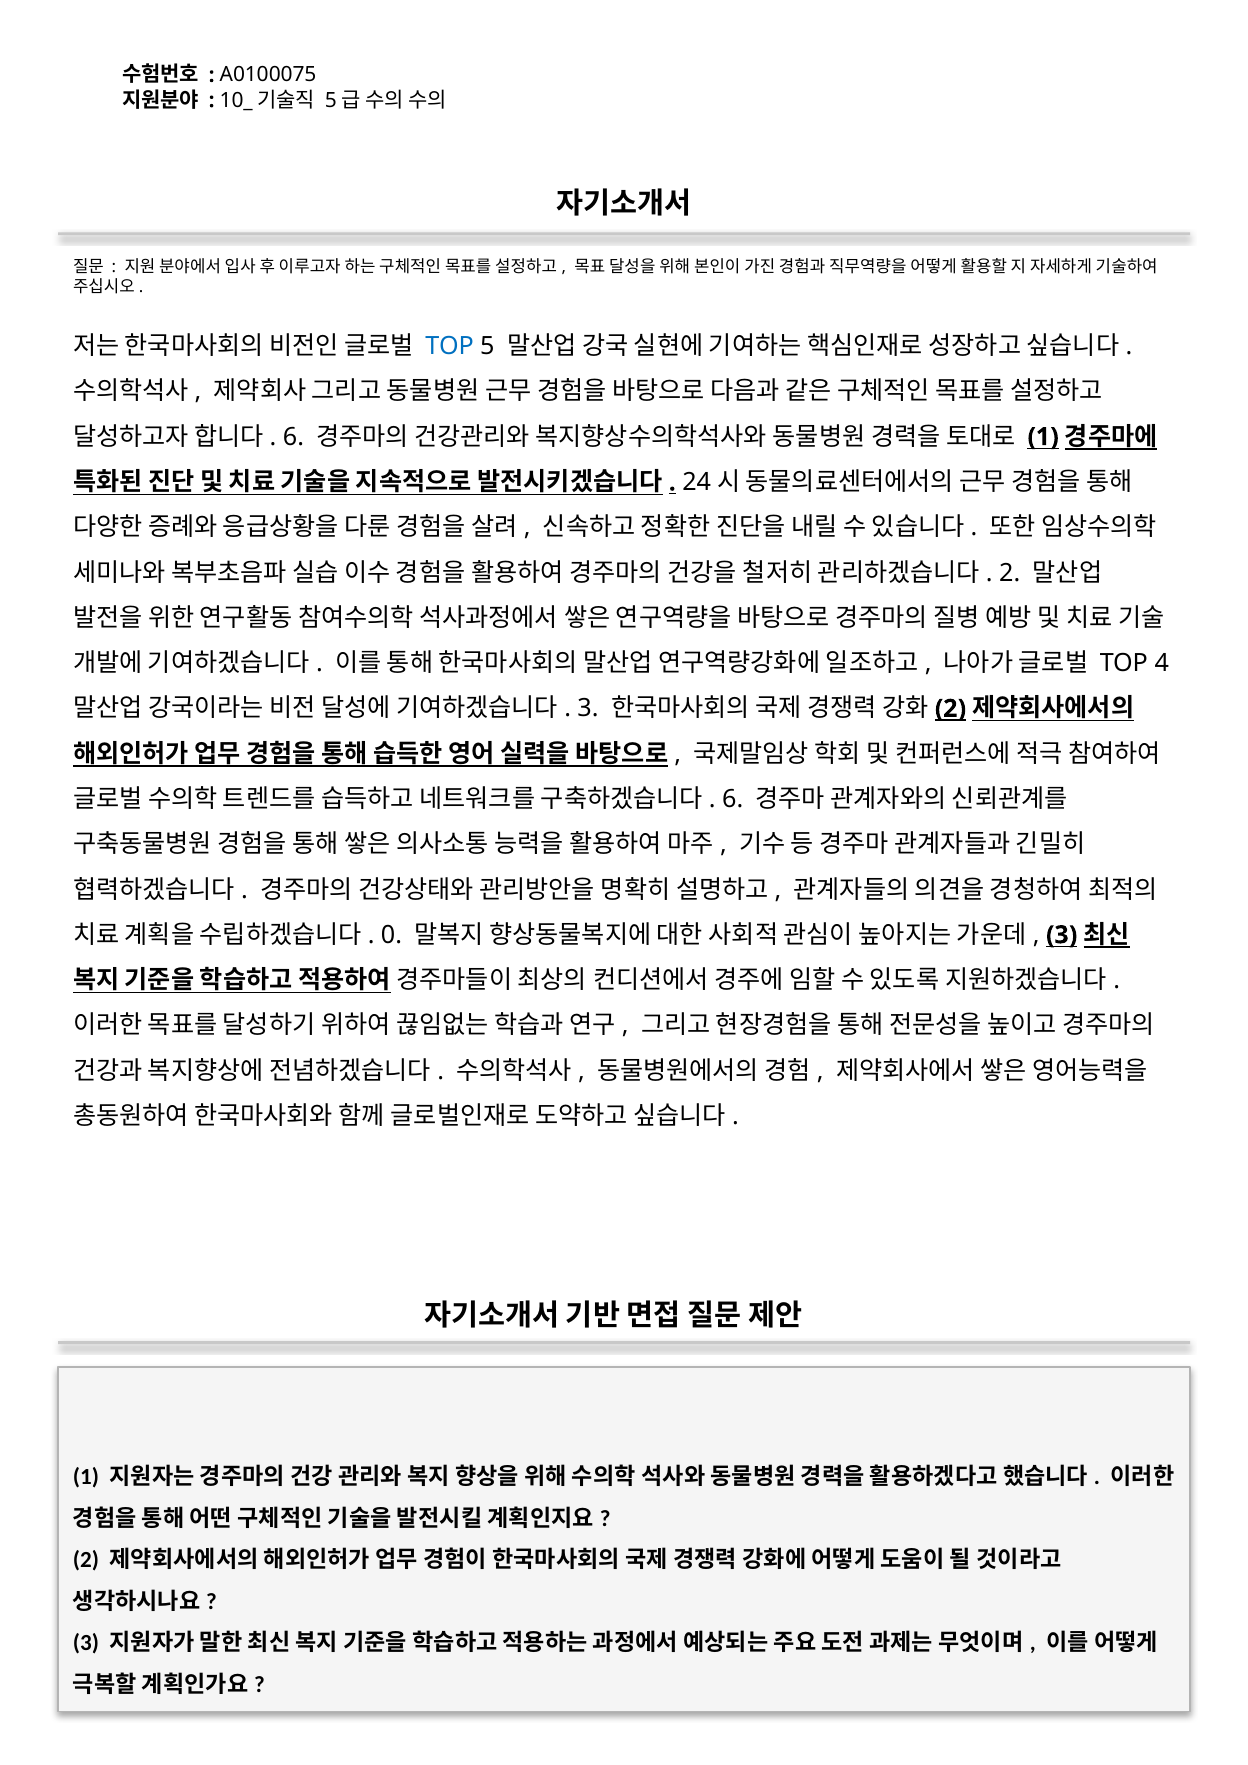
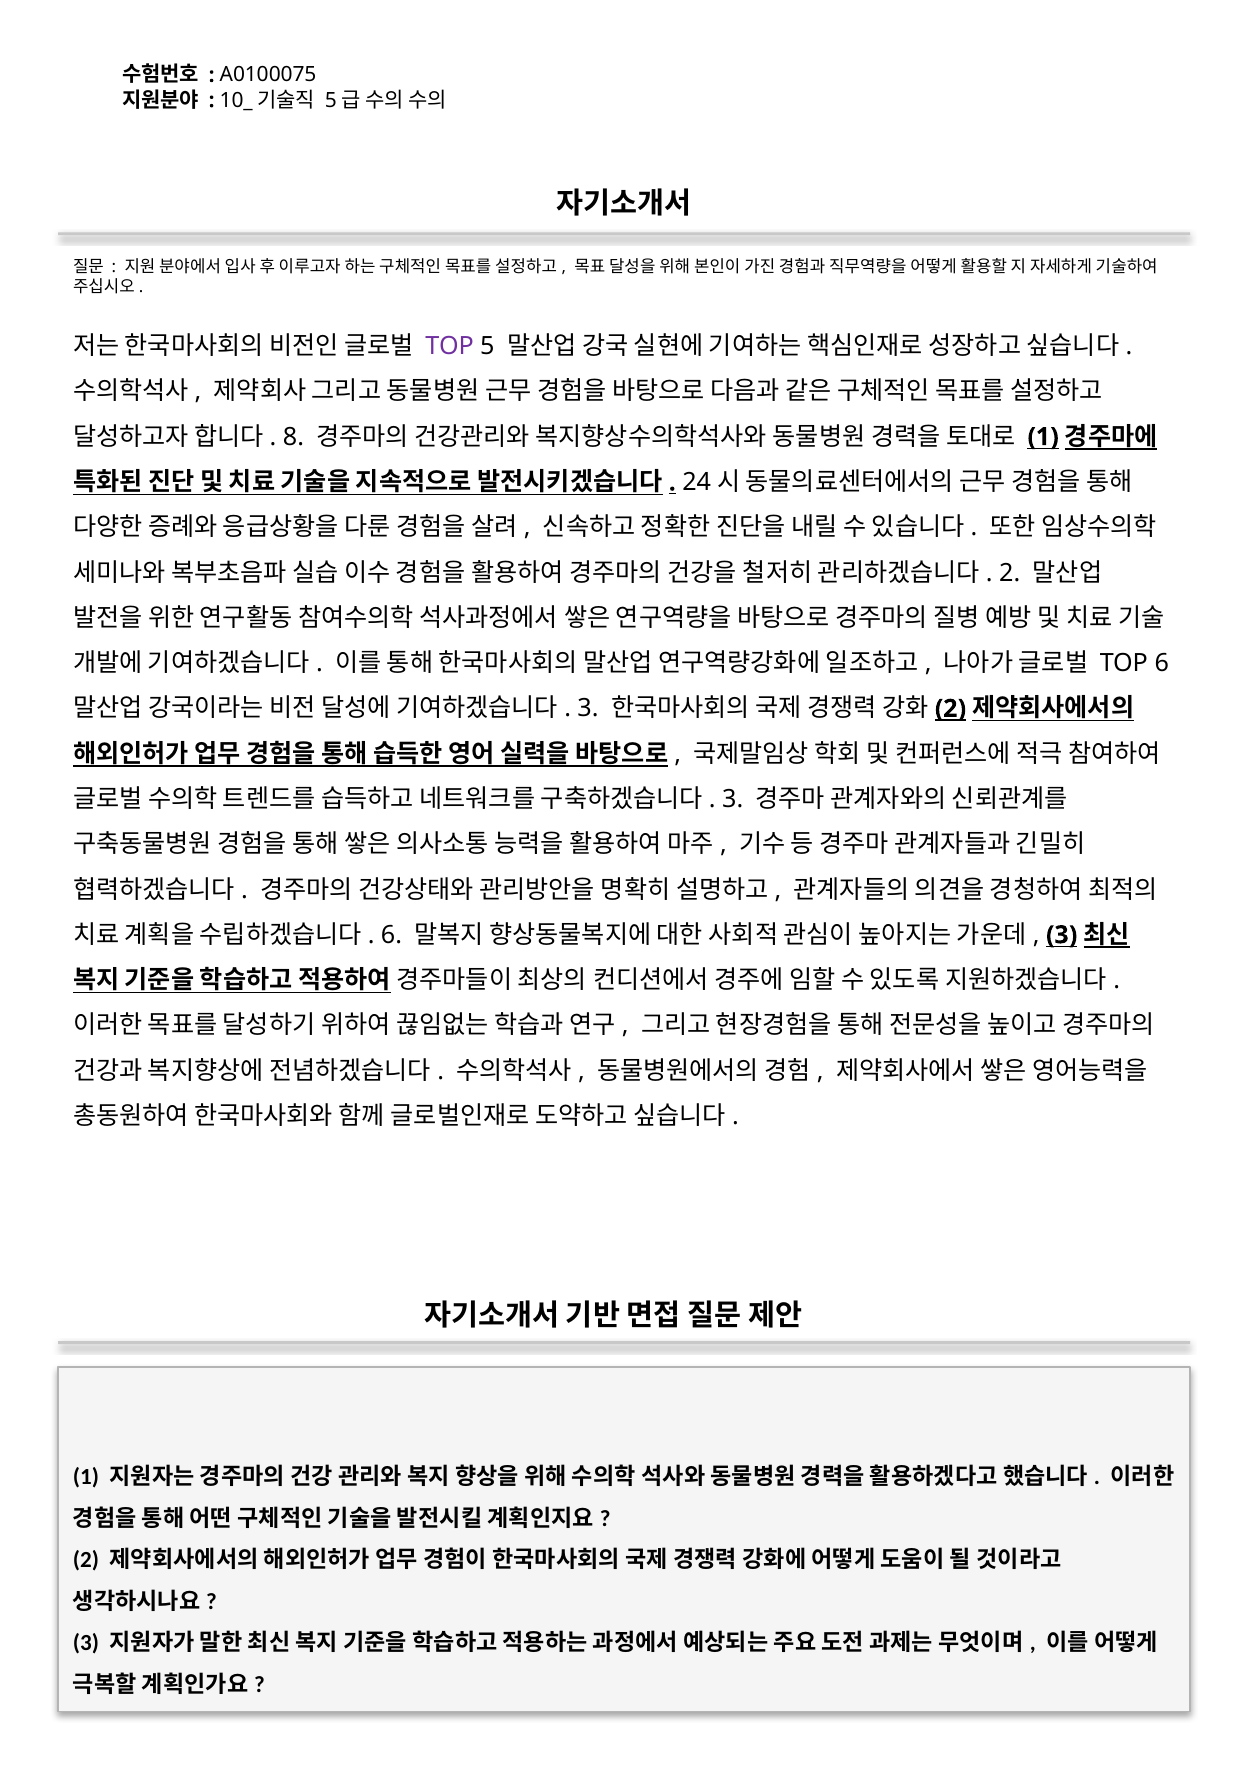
TOP colour: blue -> purple (450, 346)
6: 6 -> 8 (293, 437)
TOP 4: 4 -> 6 (1162, 663)
6: 6 -> 3 (733, 799)
0: 0 -> 6 (392, 935)
